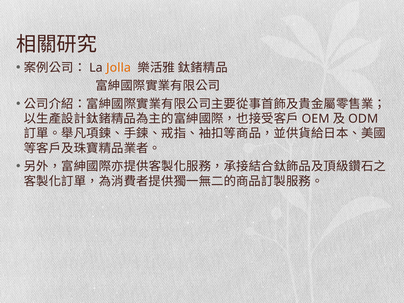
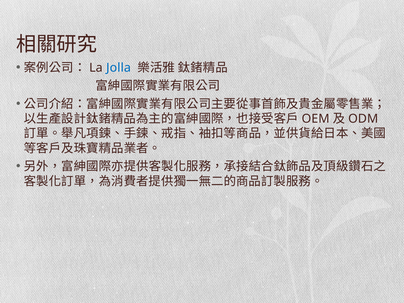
Jolla colour: orange -> blue (119, 68)
